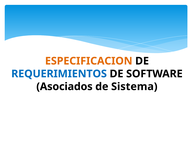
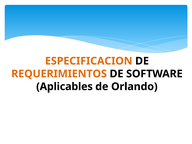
REQUERIMIENTOS colour: blue -> orange (59, 74)
Asociados: Asociados -> Aplicables (64, 87)
Sistema: Sistema -> Orlando (134, 87)
